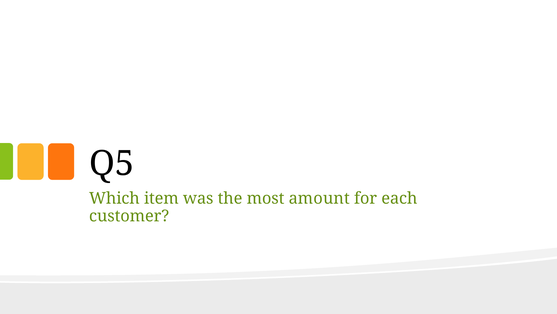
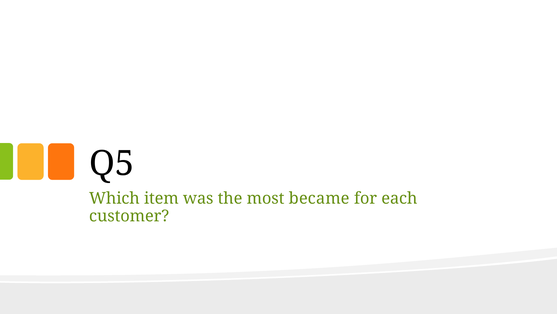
amount: amount -> became (319, 198)
